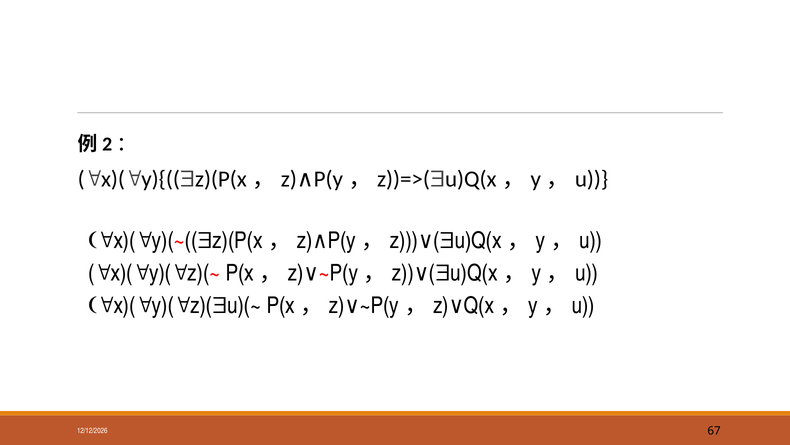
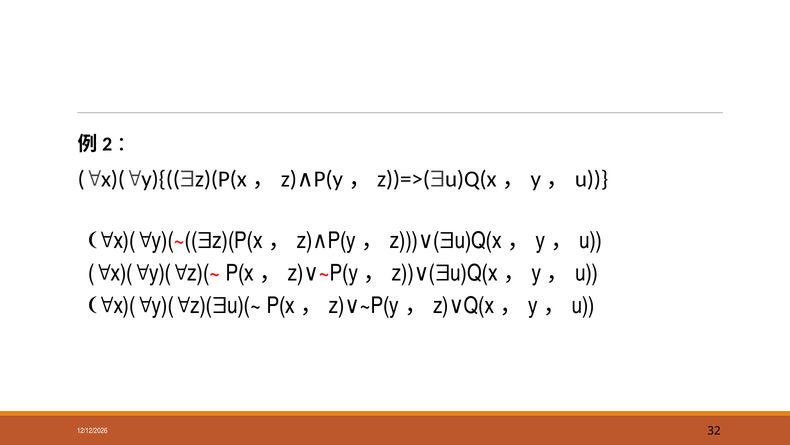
67: 67 -> 32 (714, 430)
